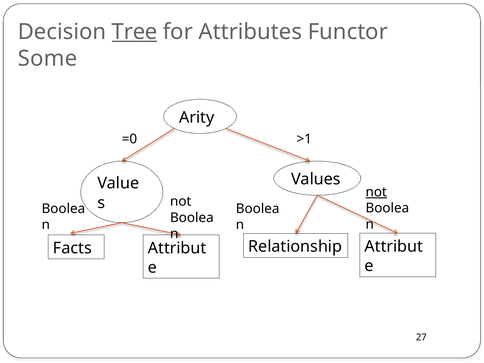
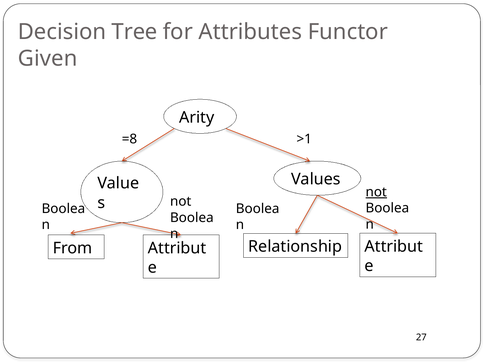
Tree underline: present -> none (135, 32)
Some: Some -> Given (48, 58)
=0: =0 -> =8 (129, 139)
Facts: Facts -> From (73, 248)
